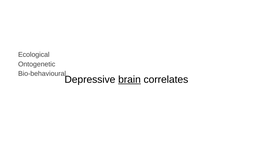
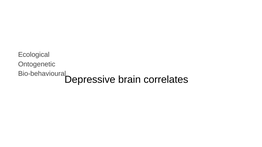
brain underline: present -> none (129, 80)
